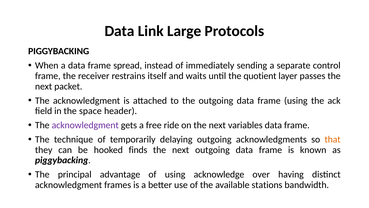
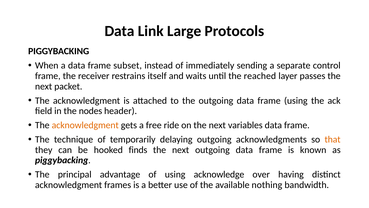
spread: spread -> subset (128, 65)
quotient: quotient -> reached (260, 76)
space: space -> nodes (90, 111)
acknowledgment colour: purple -> orange (85, 125)
stations: stations -> nothing (267, 185)
